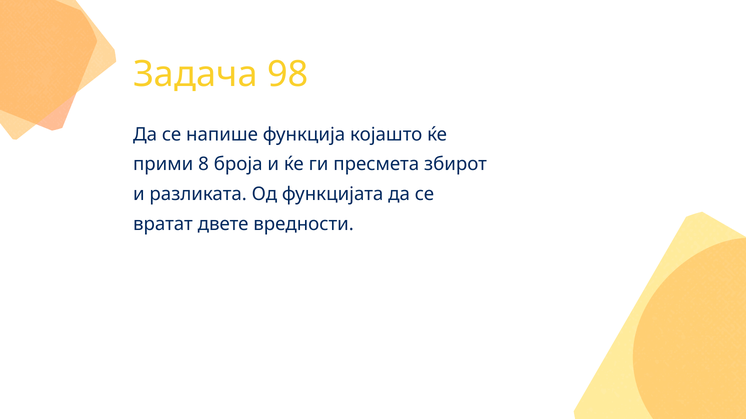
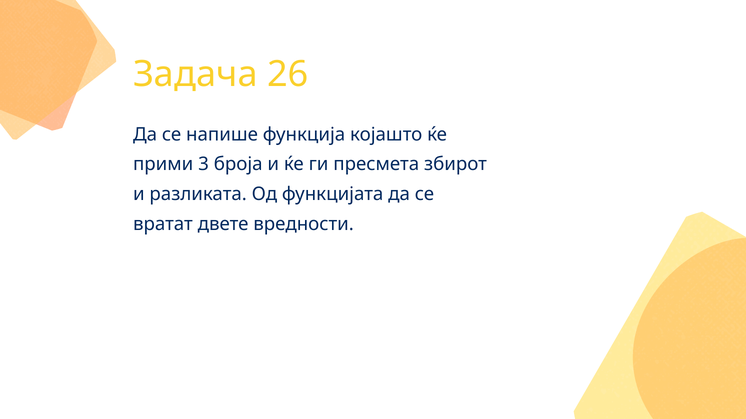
98: 98 -> 26 (288, 75)
8: 8 -> 3 (204, 165)
